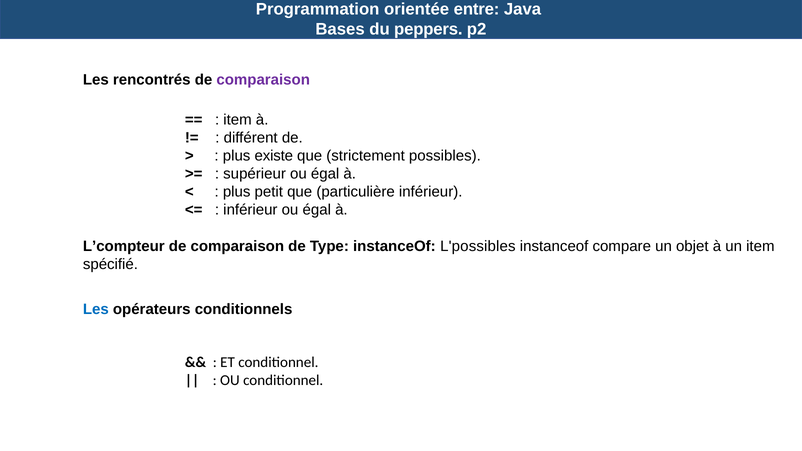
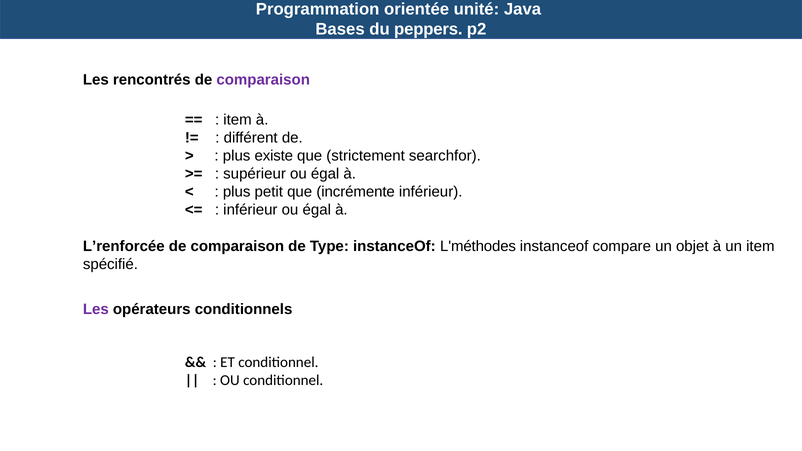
entre: entre -> unité (476, 9)
possibles: possibles -> searchfor (445, 156)
particulière: particulière -> incrémente (356, 192)
L’compteur: L’compteur -> L’renforcée (124, 246)
L'possibles: L'possibles -> L'méthodes (478, 246)
Les colour: blue -> purple (96, 310)
